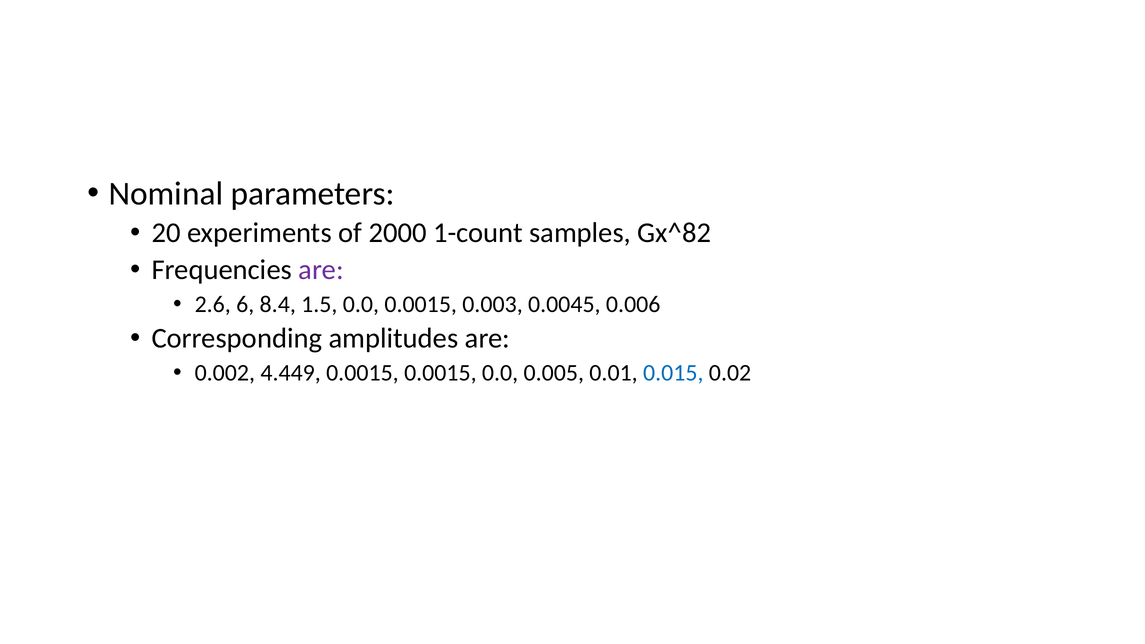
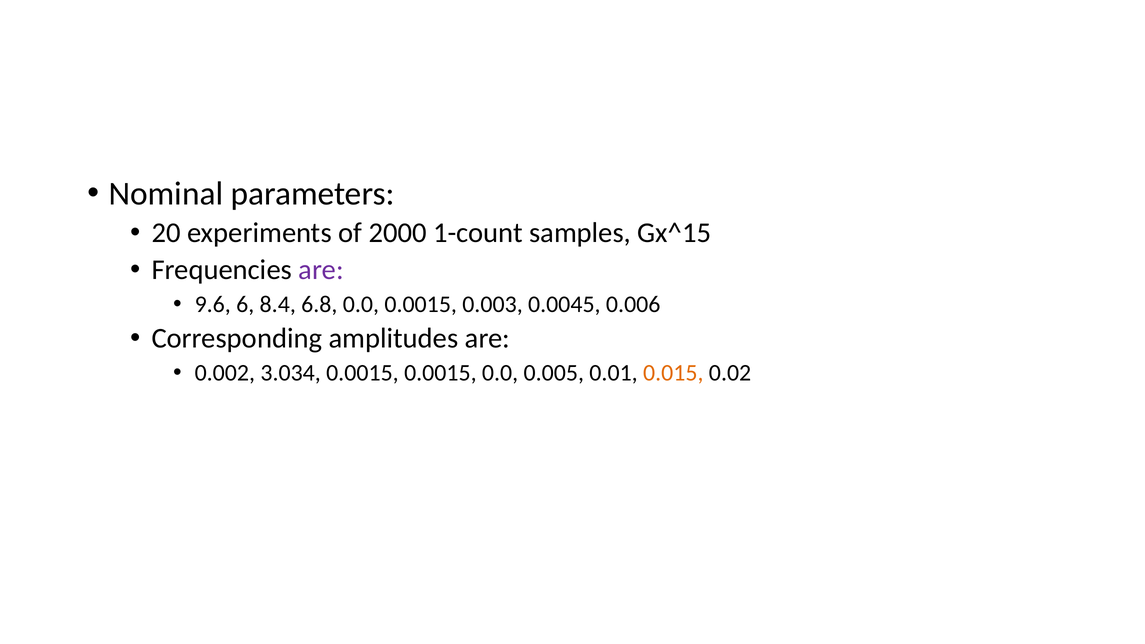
Gx^82: Gx^82 -> Gx^15 (674, 233)
2.6: 2.6 -> 9.6 (213, 304)
1.5: 1.5 -> 6.8 (319, 304)
4.449: 4.449 -> 3.034 (291, 373)
0.015 colour: blue -> orange (673, 373)
